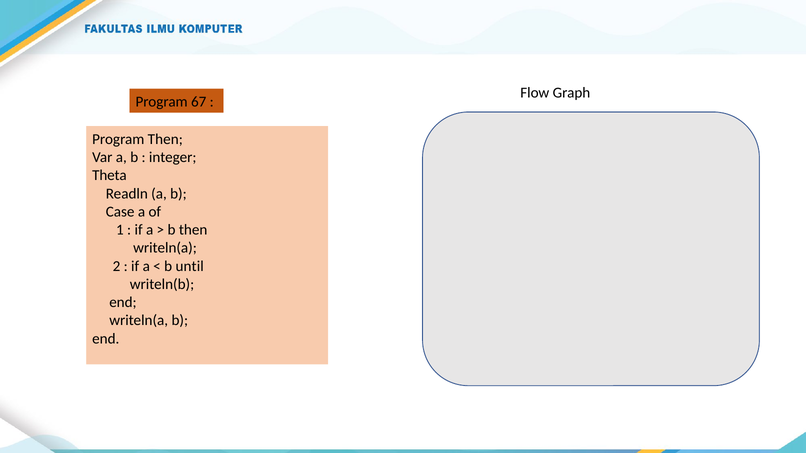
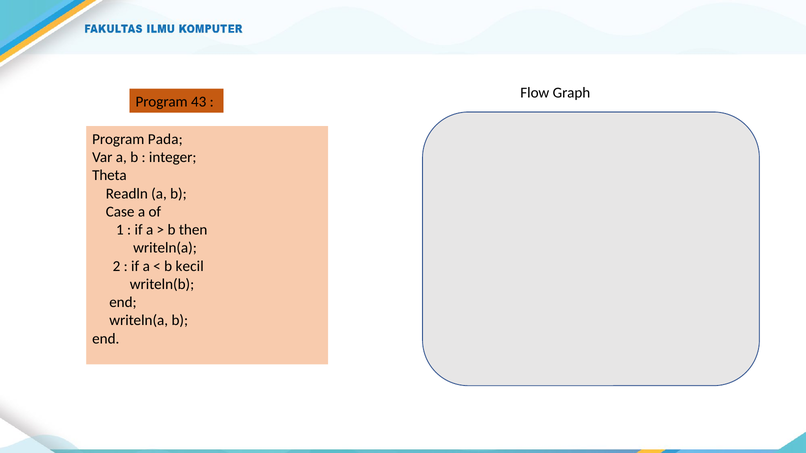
67: 67 -> 43 (199, 102)
Program Then: Then -> Pada (165, 139)
until: until -> kecil (190, 266)
